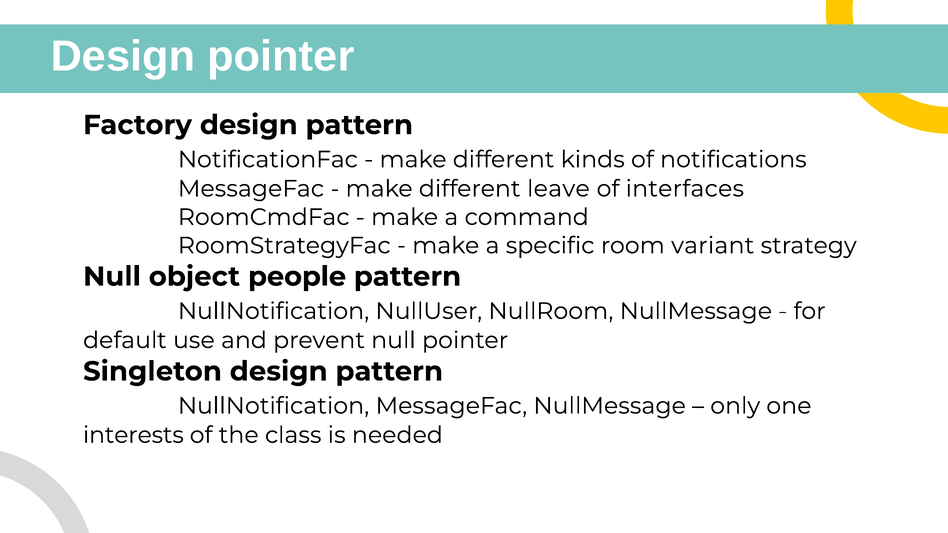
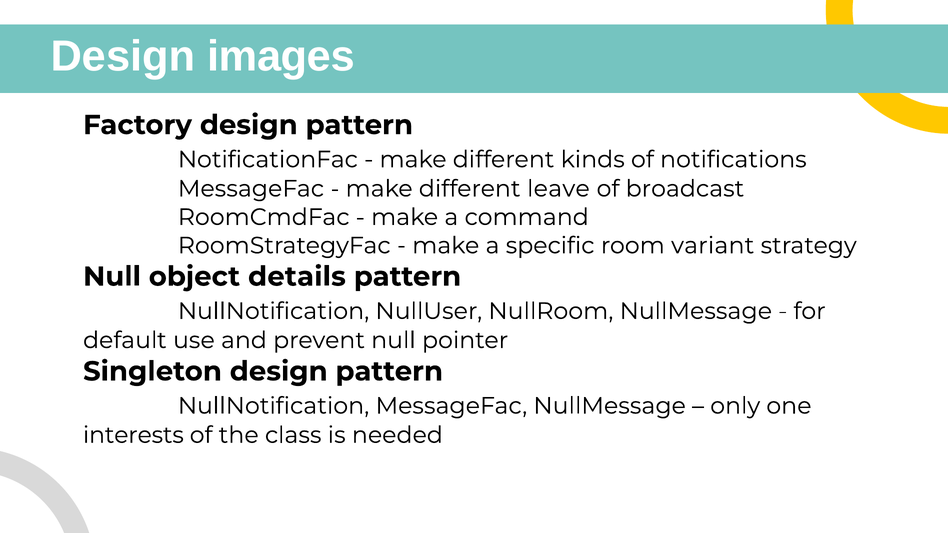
Design pointer: pointer -> images (281, 56)
interfaces: interfaces -> broadcast (685, 189)
people: people -> details (297, 277)
